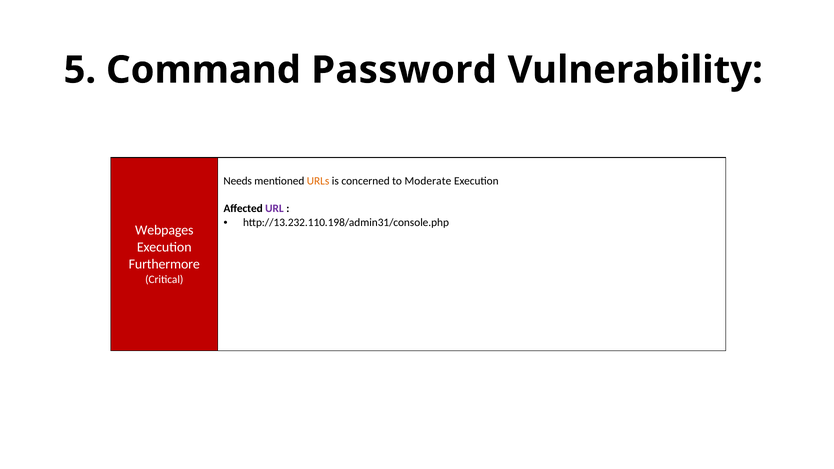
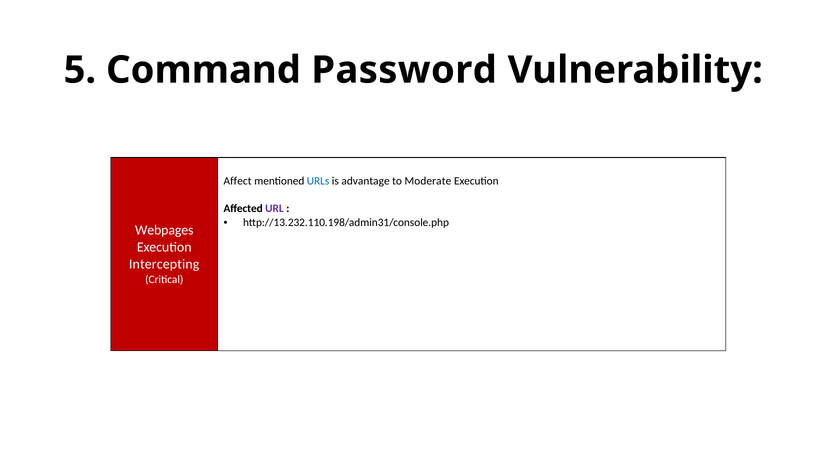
Needs: Needs -> Affect (238, 181)
URLs colour: orange -> blue (318, 181)
concerned: concerned -> advantage (366, 181)
Furthermore: Furthermore -> Intercepting (164, 264)
